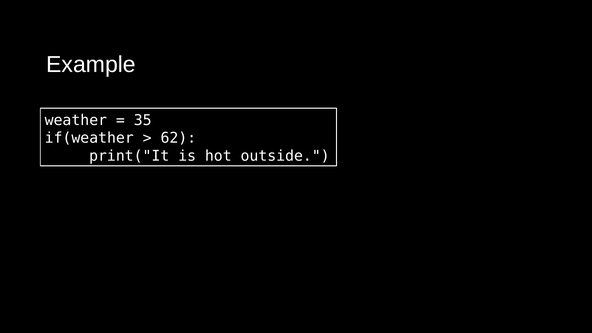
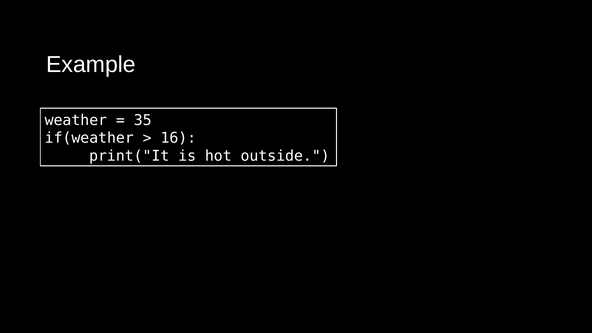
62: 62 -> 16 (178, 138)
